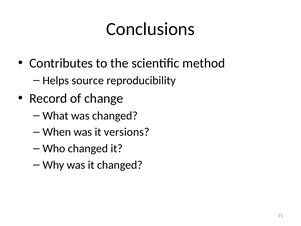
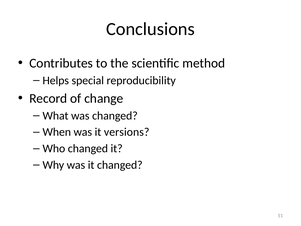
source: source -> special (88, 80)
